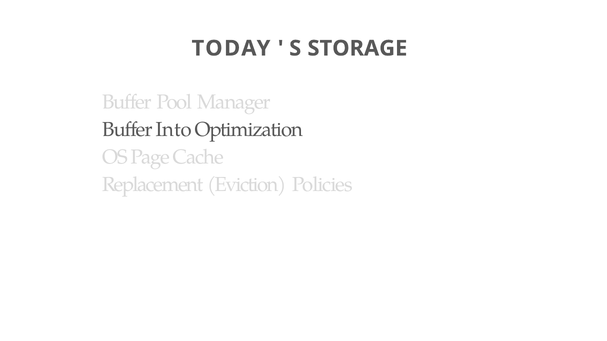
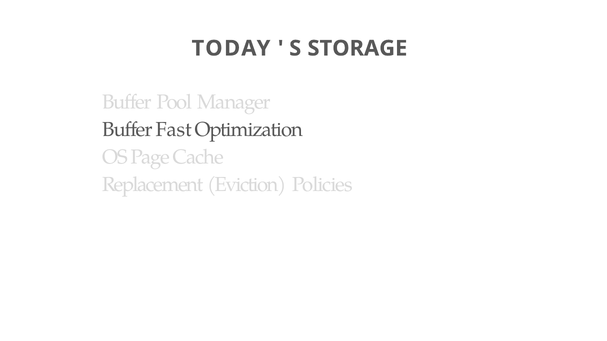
Into: Into -> Fast (174, 130)
